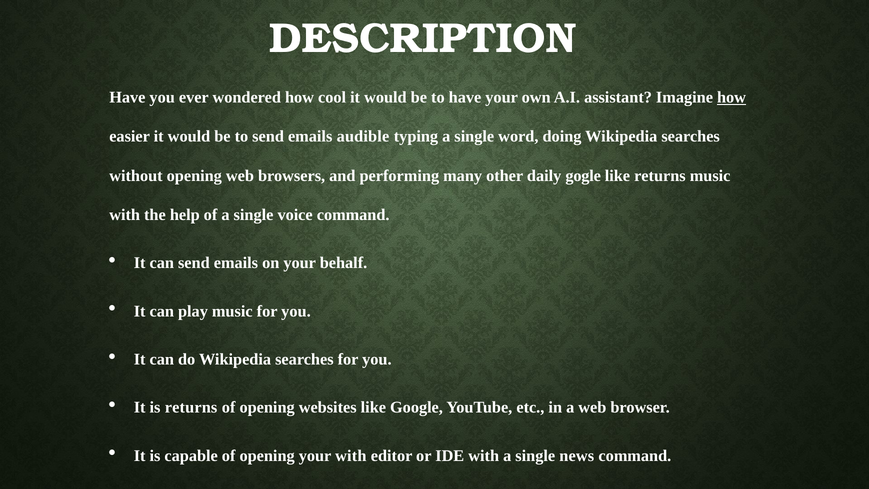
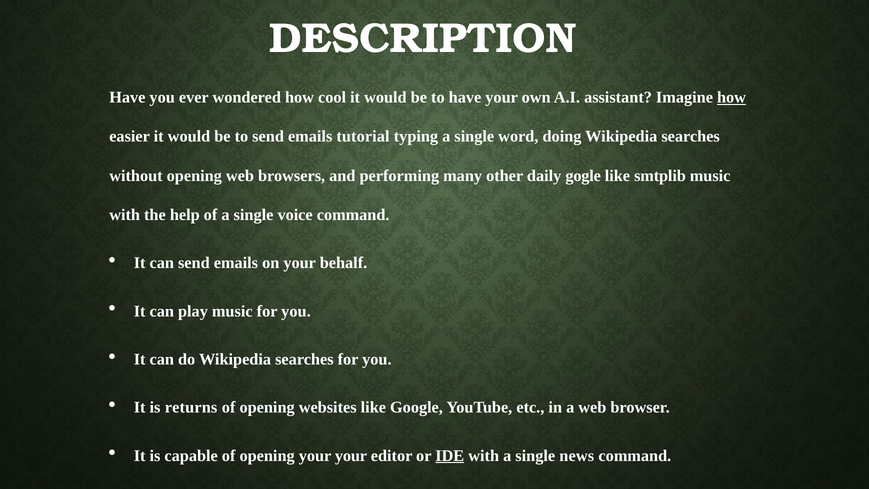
audible: audible -> tutorial (363, 136)
like returns: returns -> smtplib (660, 176)
your with: with -> your (351, 456)
IDE underline: none -> present (450, 456)
